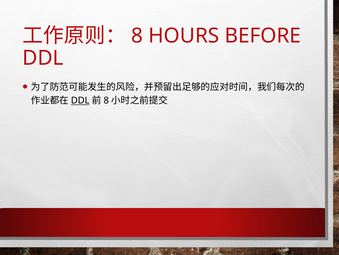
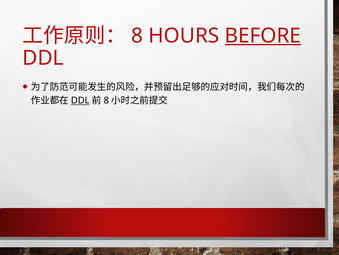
BEFORE underline: none -> present (263, 36)
